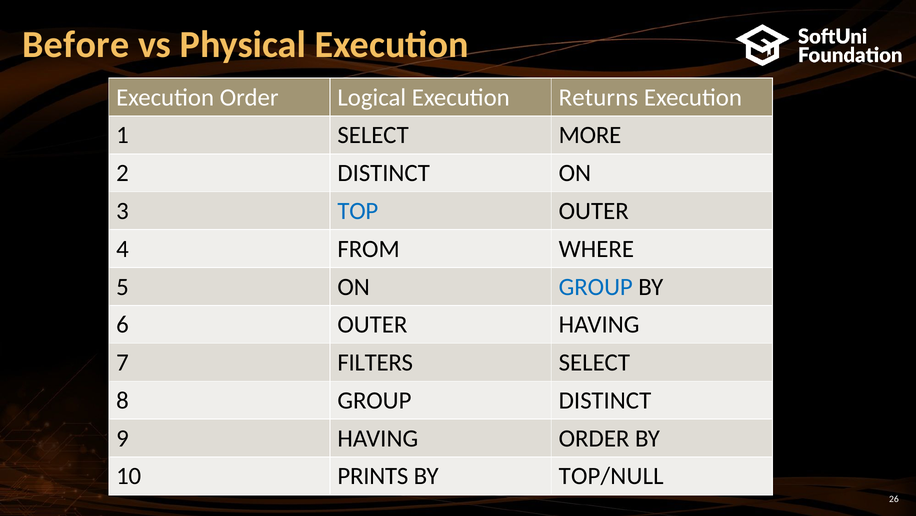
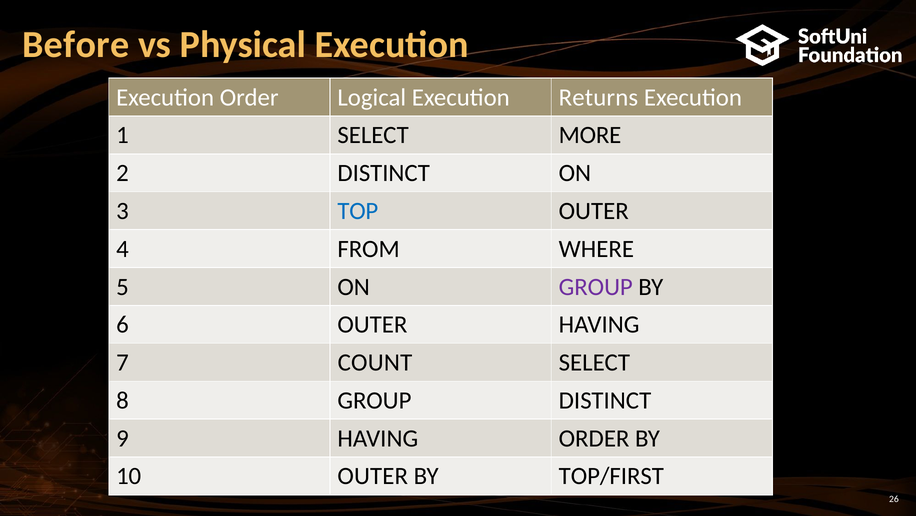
GROUP colour: blue -> purple (596, 286)
FILTERS: FILTERS -> COUNT (375, 362)
10 PRINTS: PRINTS -> OUTER (373, 476)
TOP/NULL: TOP/NULL -> TOP/FIRST (611, 476)
